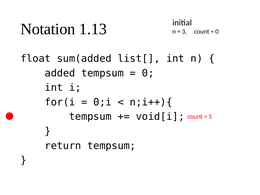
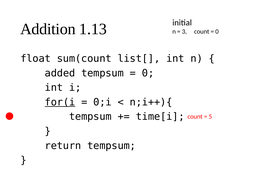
Notation: Notation -> Addition (48, 29)
sum(added: sum(added -> sum(count (84, 59)
for(i underline: none -> present (60, 102)
void[i: void[i -> time[i (160, 117)
